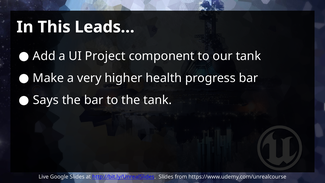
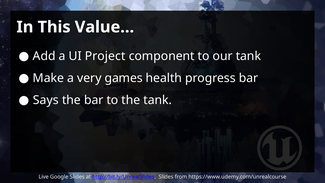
Leads…: Leads… -> Value… (104, 27)
higher: higher -> games (124, 78)
